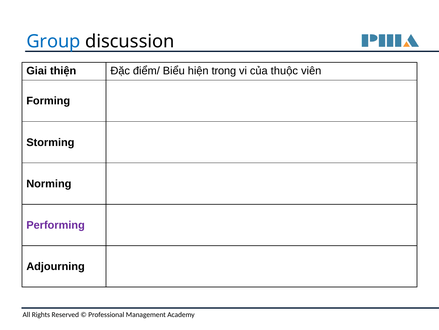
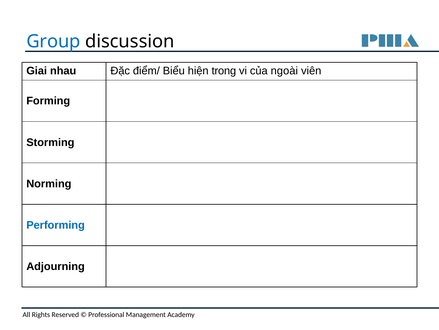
thiện: thiện -> nhau (63, 71)
thuộc: thuộc -> ngoài (284, 71)
Performing colour: purple -> blue (56, 225)
